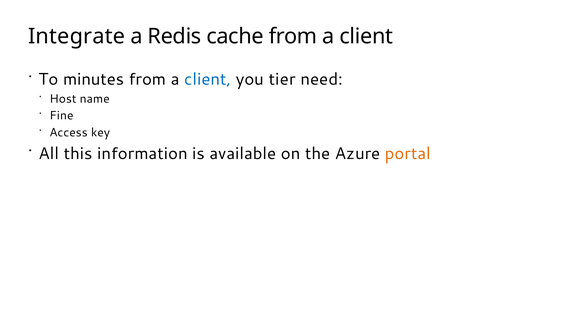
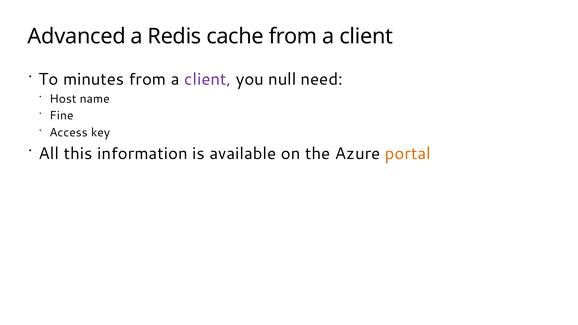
Integrate: Integrate -> Advanced (77, 36)
client colour: blue -> purple (208, 79)
tier: tier -> null (282, 79)
